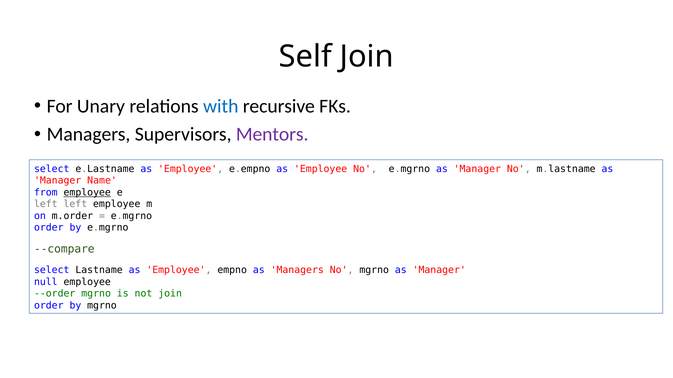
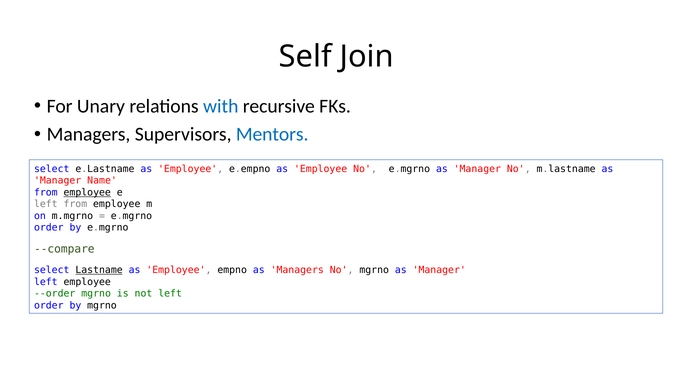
Mentors colour: purple -> blue (272, 135)
left left: left -> from (75, 204)
m.order: m.order -> m.mgrno (72, 216)
Lastname underline: none -> present (99, 270)
null: null -> left (46, 282)
not join: join -> left (170, 294)
